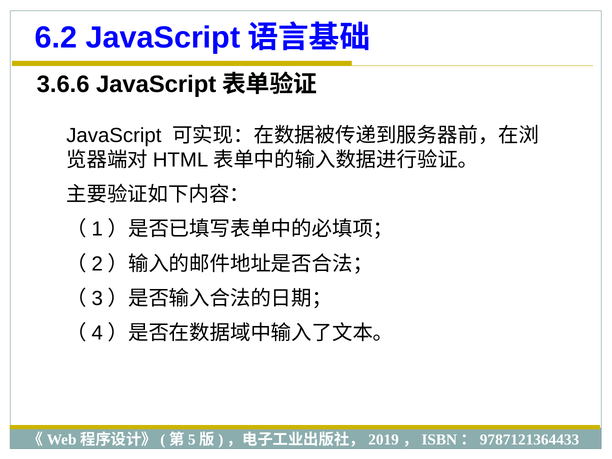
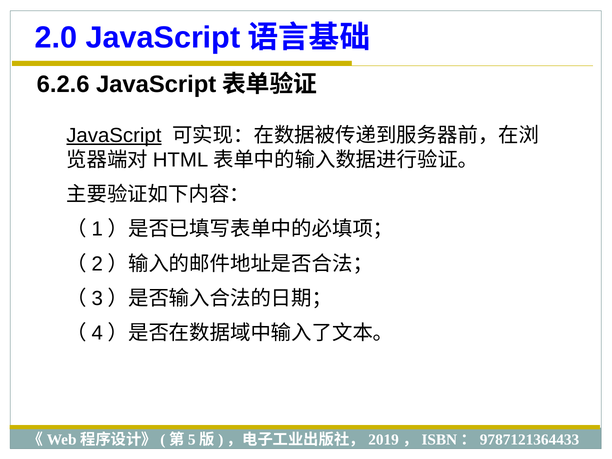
6.2: 6.2 -> 2.0 (56, 38)
3.6.6: 3.6.6 -> 6.2.6 (63, 85)
JavaScript underline: none -> present (114, 135)
